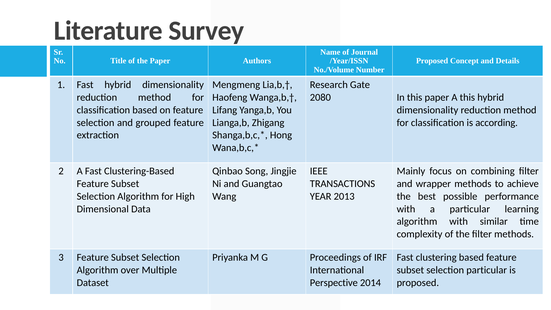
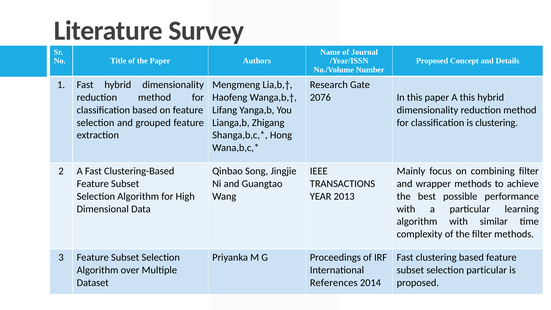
2080: 2080 -> 2076 (320, 97)
is according: according -> clustering (497, 123)
Perspective: Perspective -> References (334, 283)
